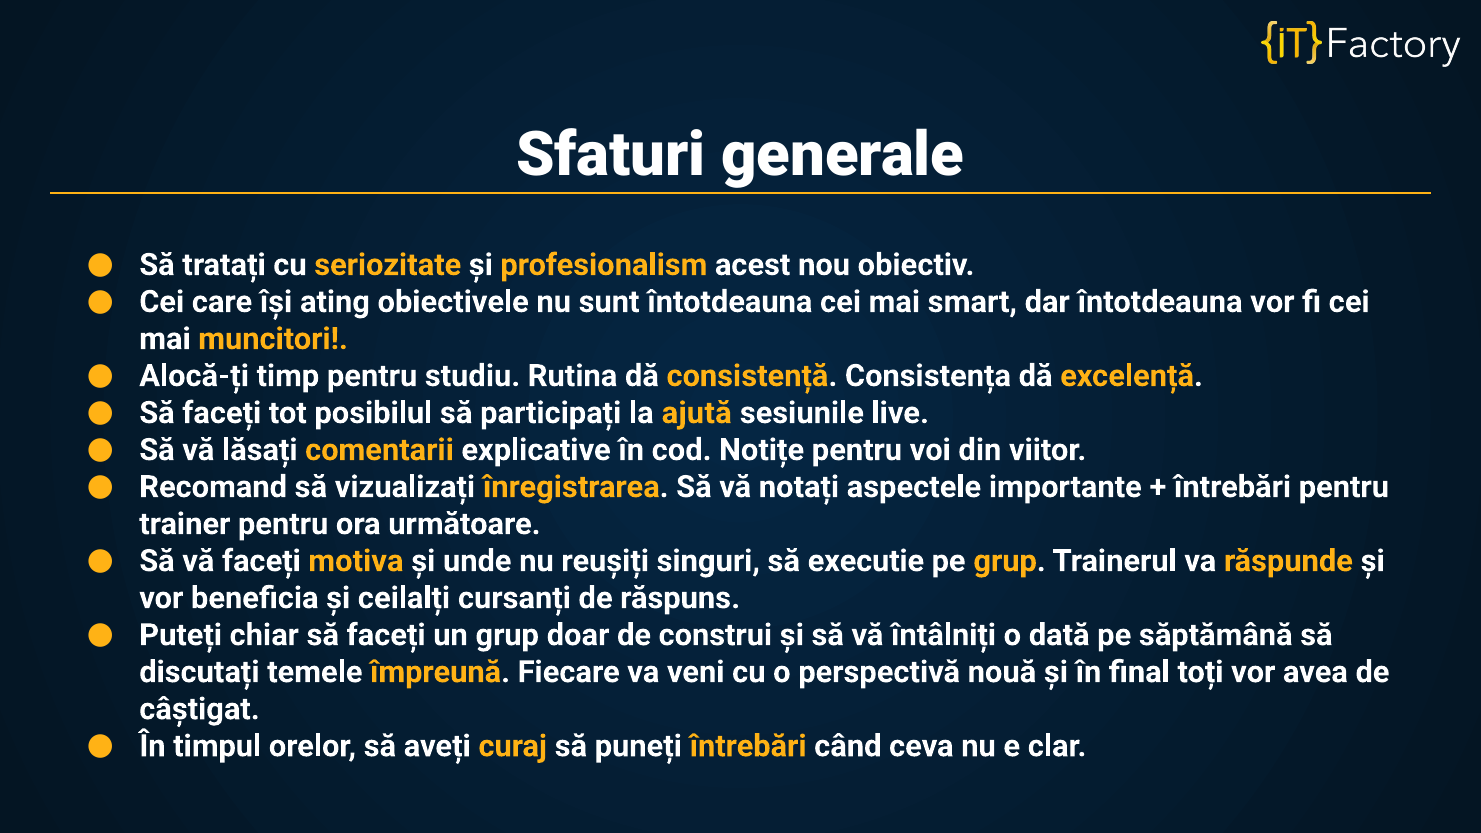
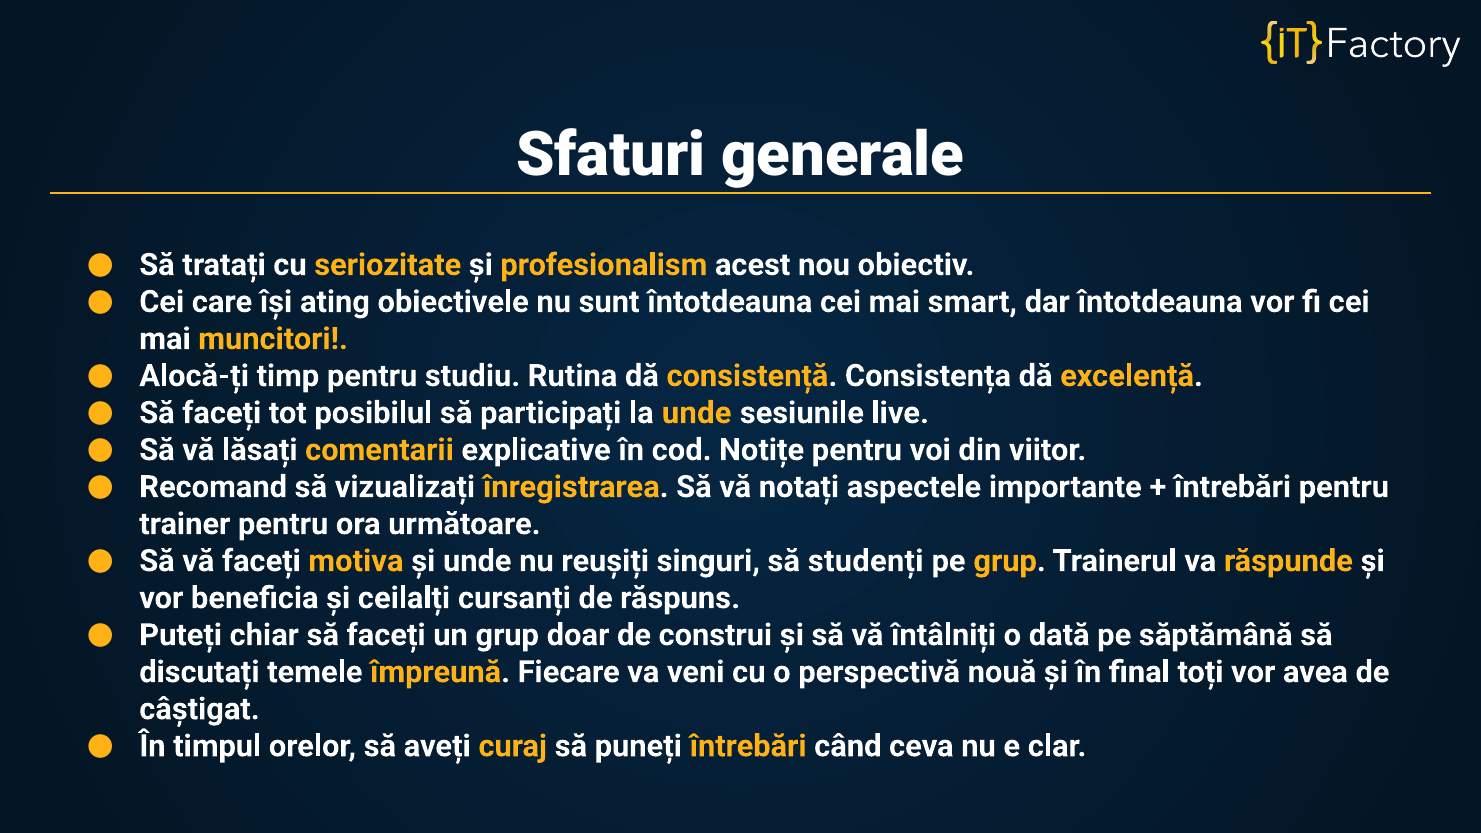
la ajută: ajută -> unde (697, 413)
executie: executie -> studenți (866, 561)
